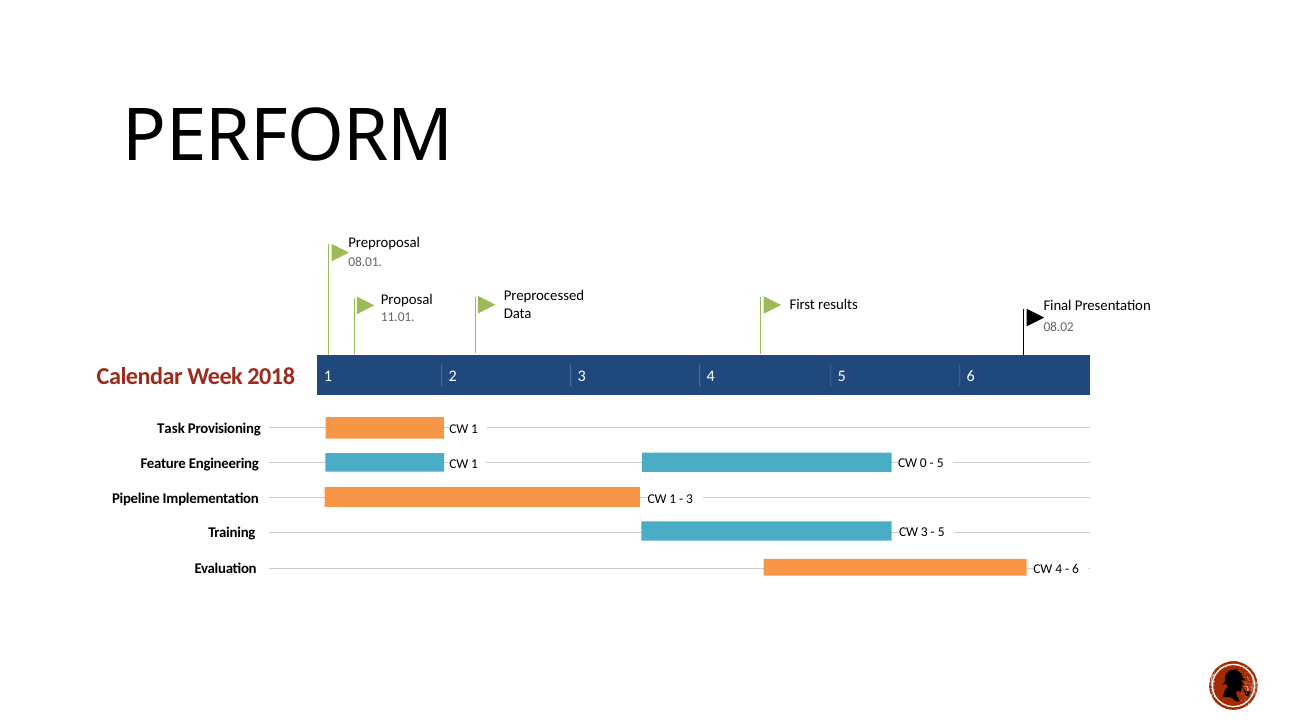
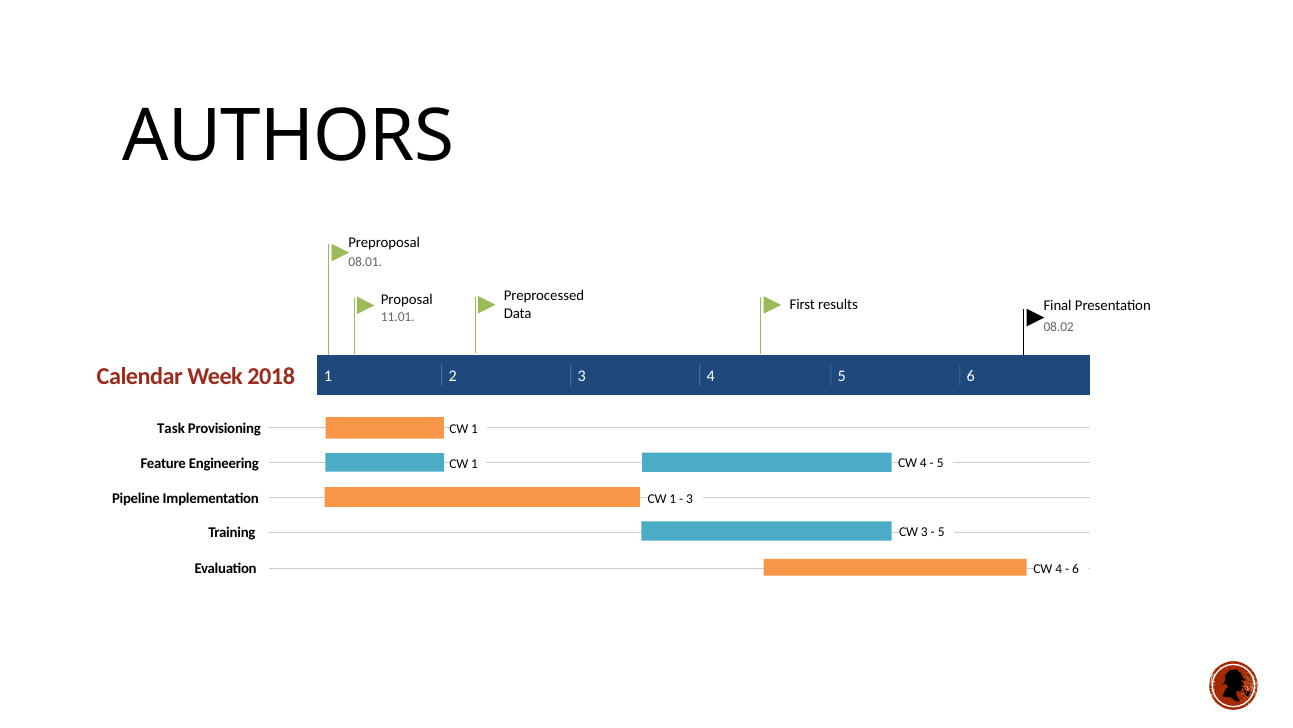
PERFORM: PERFORM -> AUTHORS (288, 136)
0: 0 -> 4 (923, 463)
